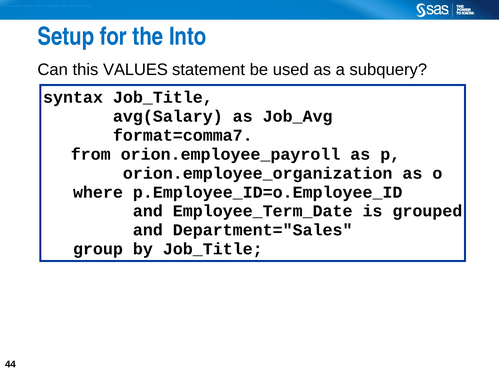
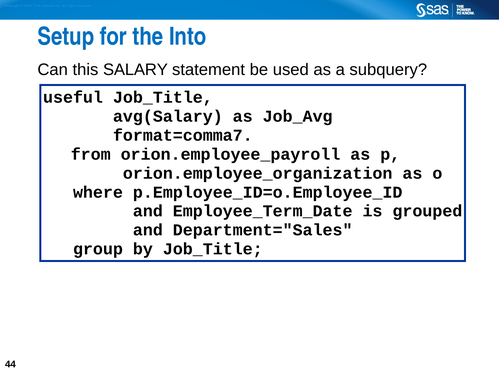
VALUES: VALUES -> SALARY (135, 70)
syntax: syntax -> useful (73, 98)
